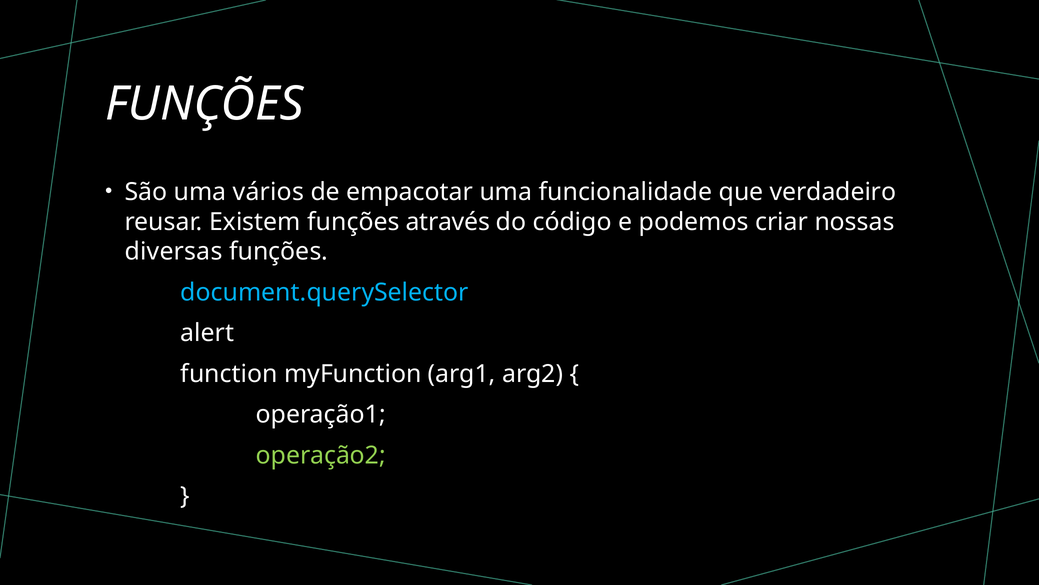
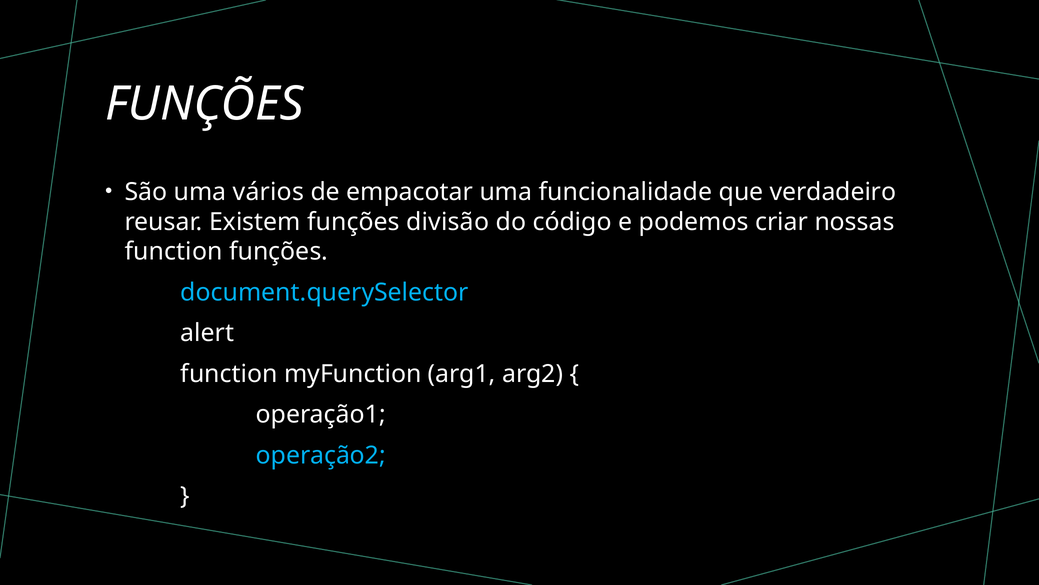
através: através -> divisão (448, 222)
diversas: diversas -> function (174, 252)
operação2 colour: light green -> light blue (321, 455)
